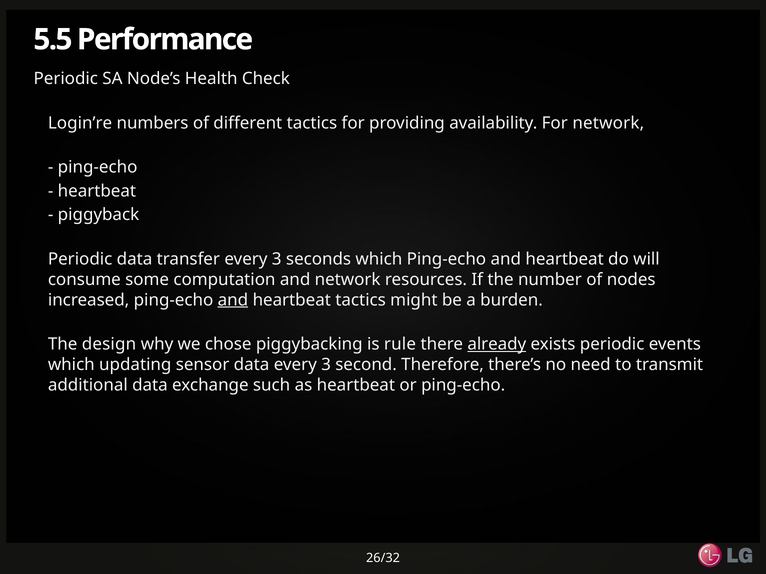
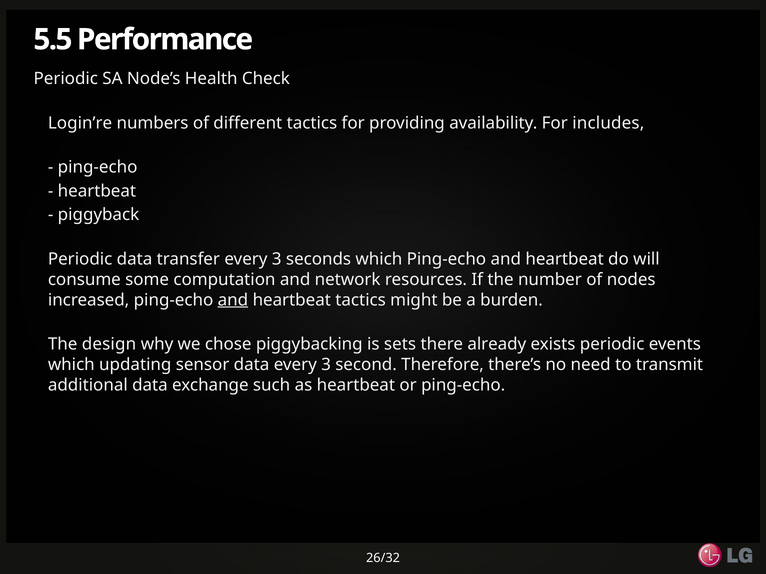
For network: network -> includes (608, 123)
rule: rule -> sets (400, 344)
already underline: present -> none (497, 344)
